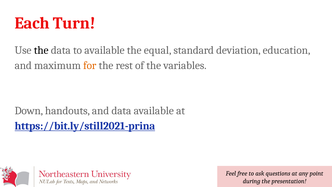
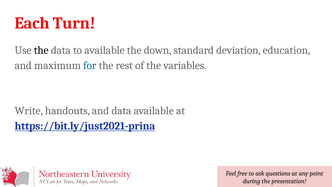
equal: equal -> down (158, 50)
for colour: orange -> blue (90, 65)
Down: Down -> Write (29, 111)
https://bit.ly/still2021-prina: https://bit.ly/still2021-prina -> https://bit.ly/just2021-prina (85, 126)
